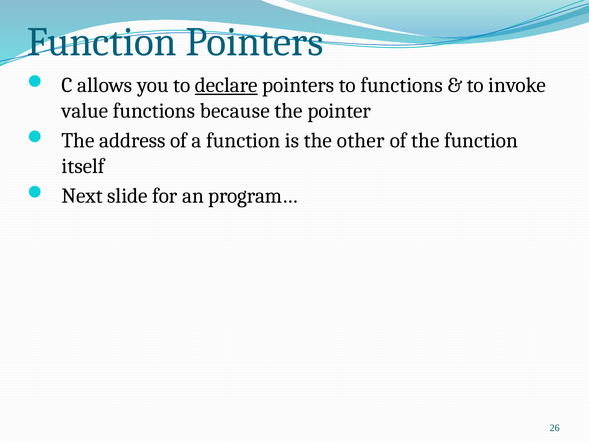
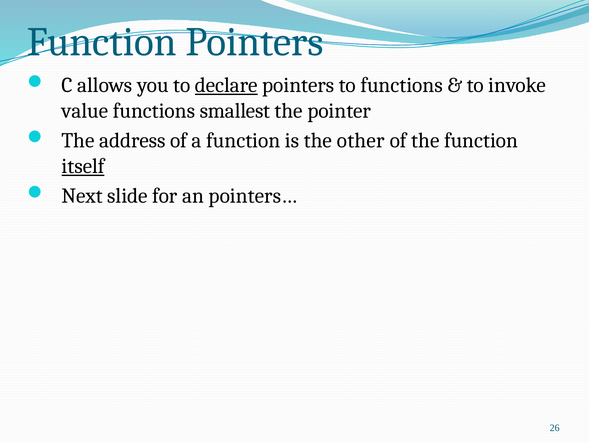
because: because -> smallest (235, 111)
itself underline: none -> present (83, 166)
program…: program… -> pointers… (253, 196)
